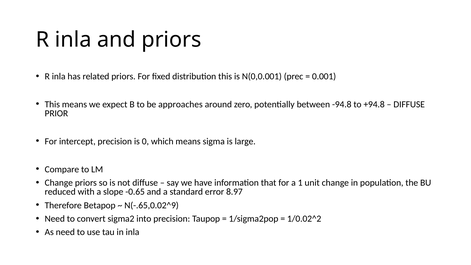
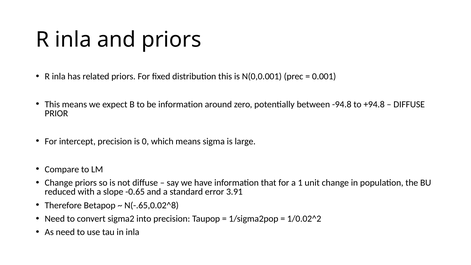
be approaches: approaches -> information (181, 104)
8.97: 8.97 -> 3.91 (234, 192)
N(-.65,0.02^9: N(-.65,0.02^9 -> N(-.65,0.02^8 (152, 205)
